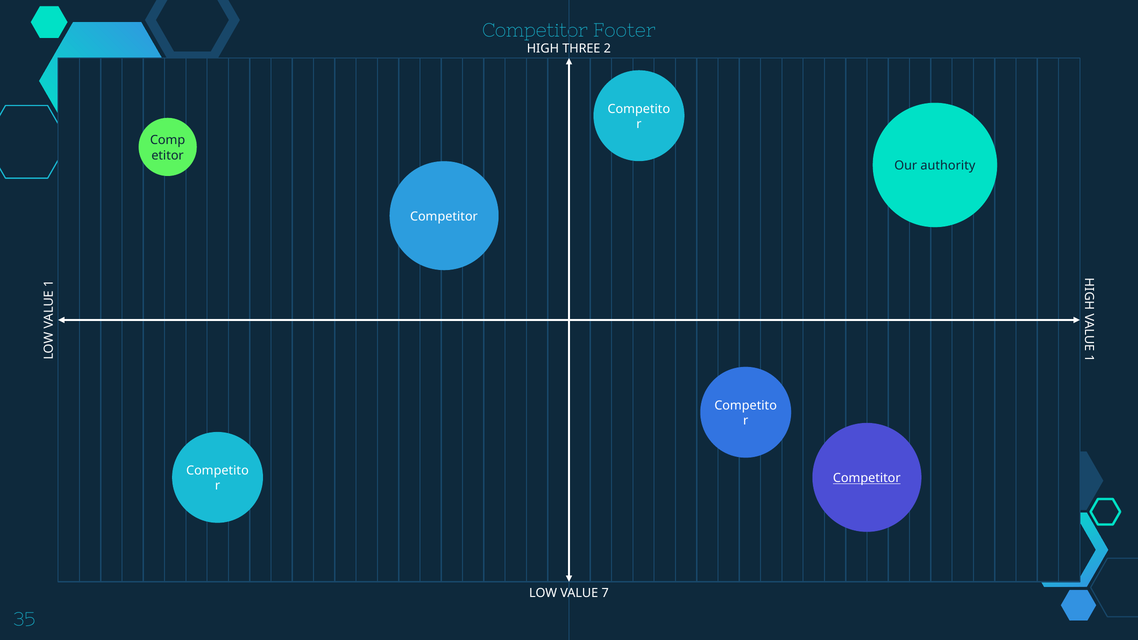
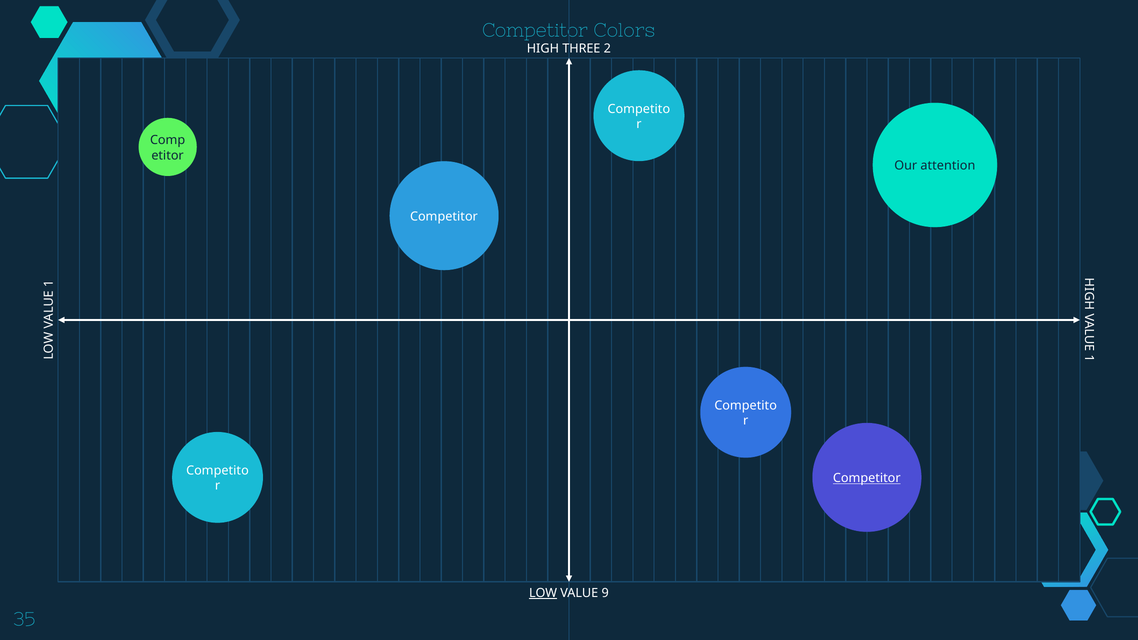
Footer: Footer -> Colors (624, 30)
authority: authority -> attention (948, 166)
LOW underline: none -> present (543, 593)
7: 7 -> 9 (605, 593)
